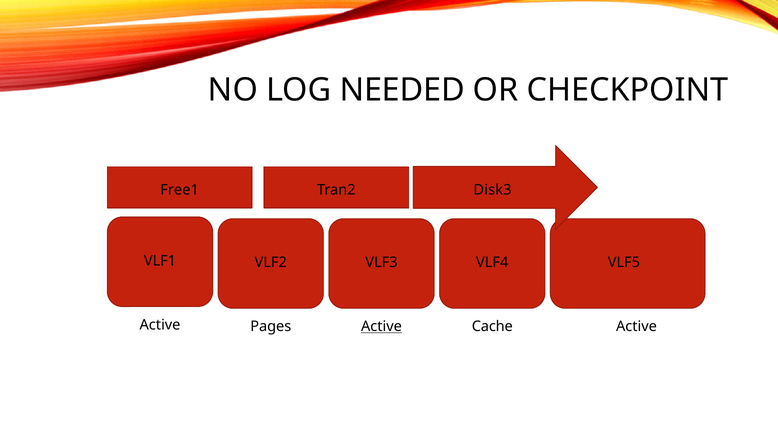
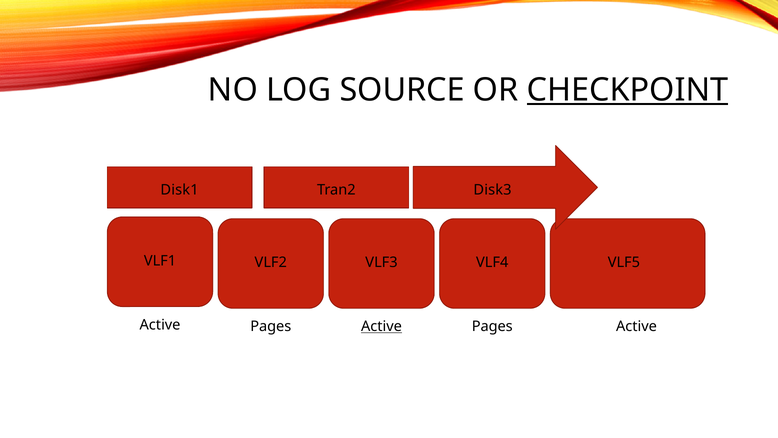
NEEDED: NEEDED -> SOURCE (402, 90)
CHECKPOINT underline: none -> present (628, 90)
Free1: Free1 -> Disk1 (180, 190)
Cache: Cache -> Pages (492, 326)
